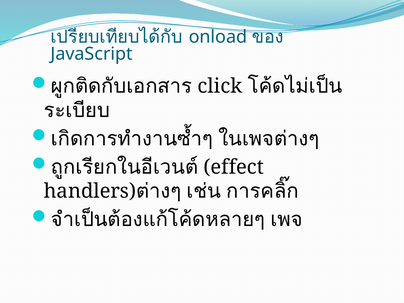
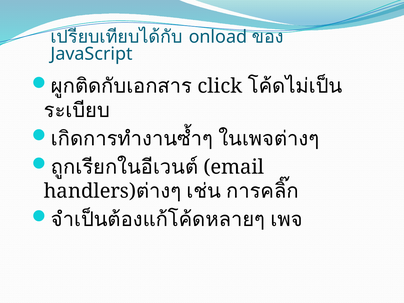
effect: effect -> email (234, 167)
